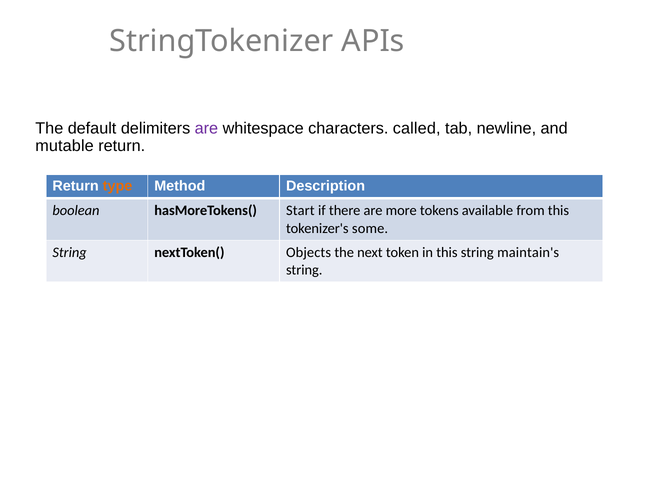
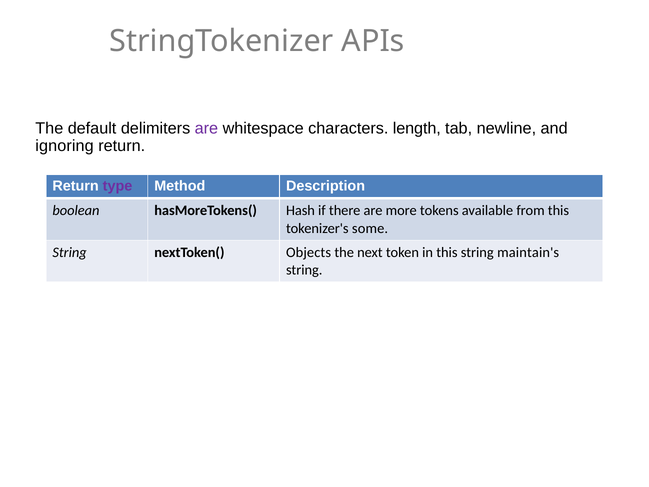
called: called -> length (417, 129)
mutable: mutable -> ignoring (65, 146)
type colour: orange -> purple (118, 186)
Start: Start -> Hash (300, 211)
